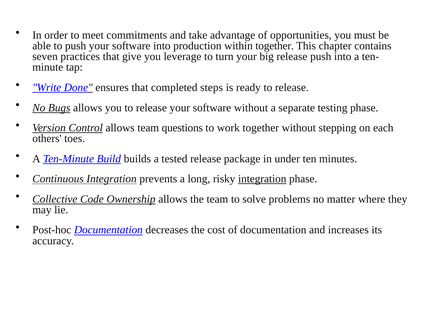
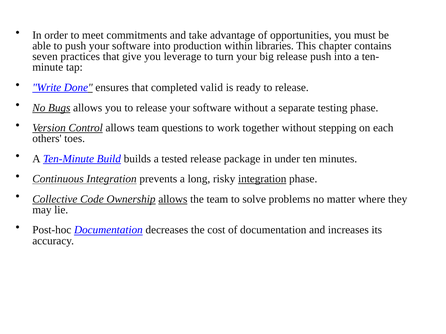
within together: together -> libraries (275, 46)
steps: steps -> valid (212, 88)
allows underline: none -> present (173, 199)
